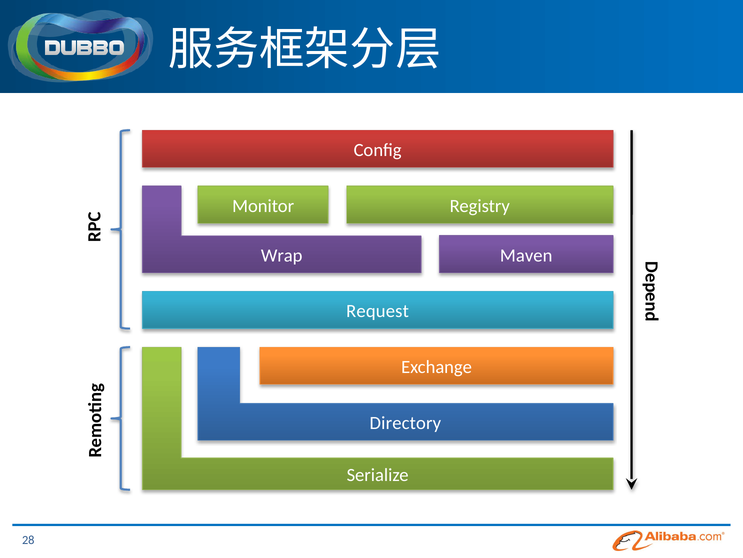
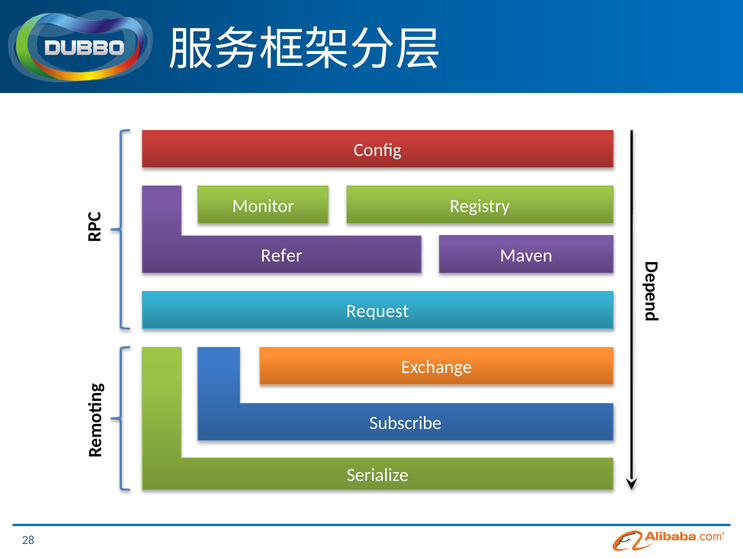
Wrap: Wrap -> Refer (282, 255)
Directory: Directory -> Subscribe (406, 423)
